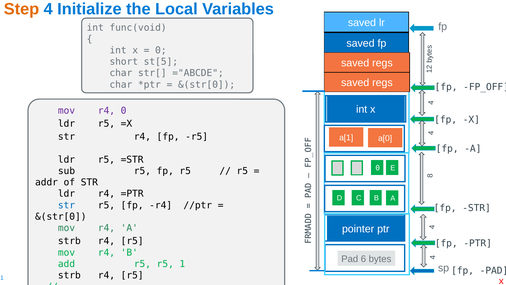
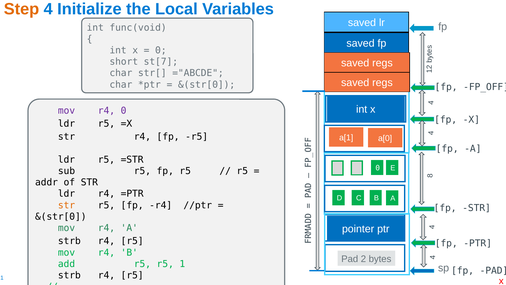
st[5: st[5 -> st[7 (161, 62)
str colour: blue -> orange (67, 205)
Pad 6: 6 -> 2 (363, 259)
